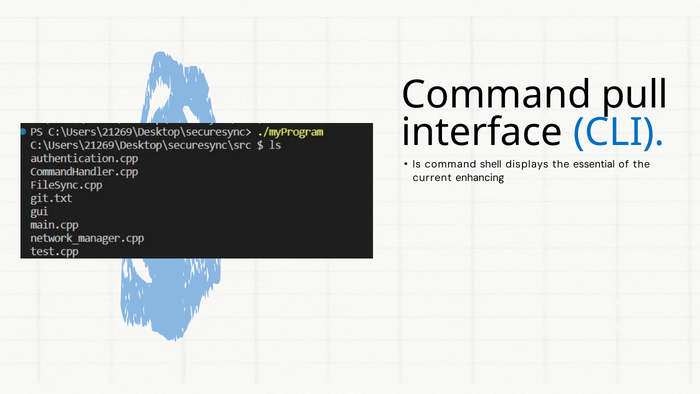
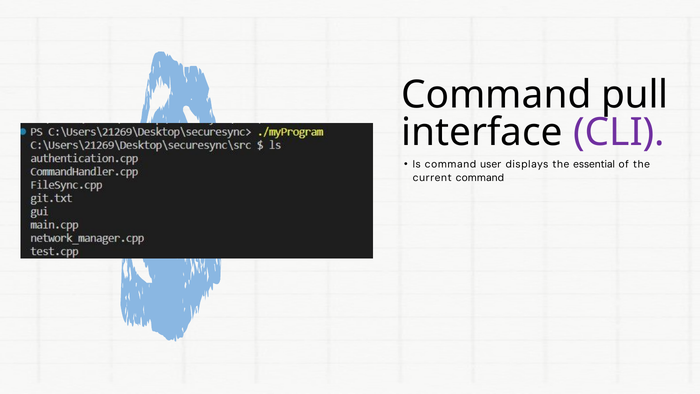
CLI colour: blue -> purple (619, 133)
shell: shell -> user (491, 164)
current enhancing: enhancing -> command (480, 178)
